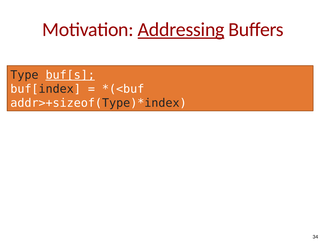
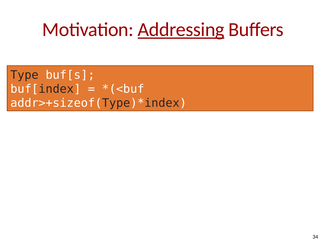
buf[s underline: present -> none (70, 75)
